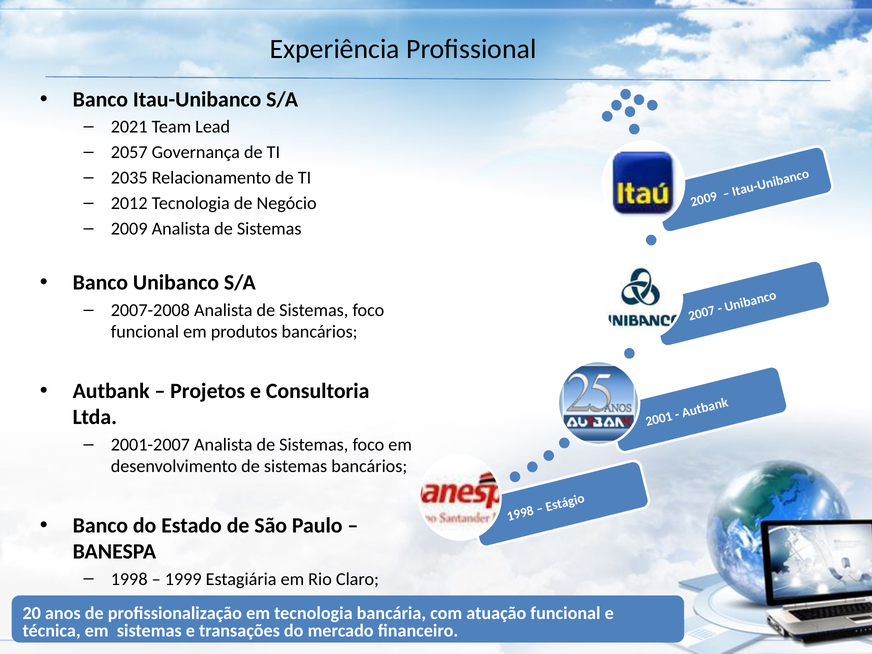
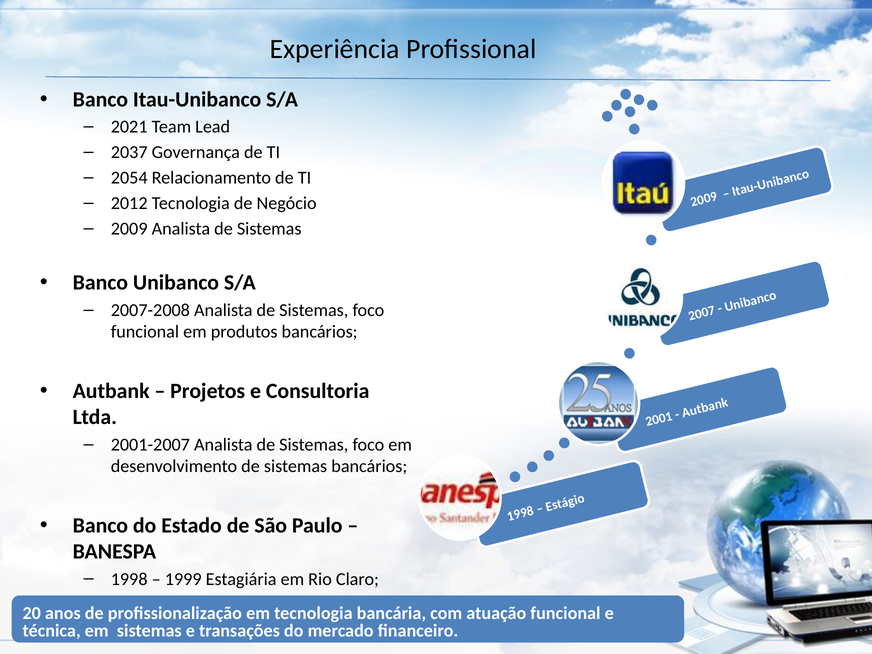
2057: 2057 -> 2037 (129, 152)
2035: 2035 -> 2054 (129, 178)
